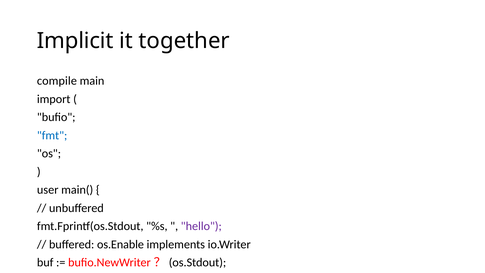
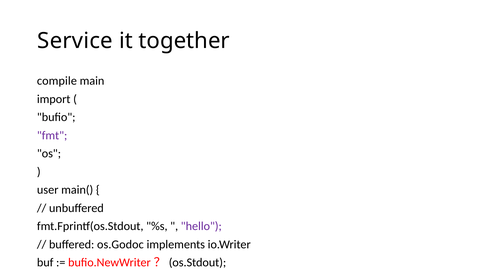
Implicit: Implicit -> Service (75, 41)
fmt colour: blue -> purple (52, 135)
os.Enable: os.Enable -> os.Godoc (120, 244)
